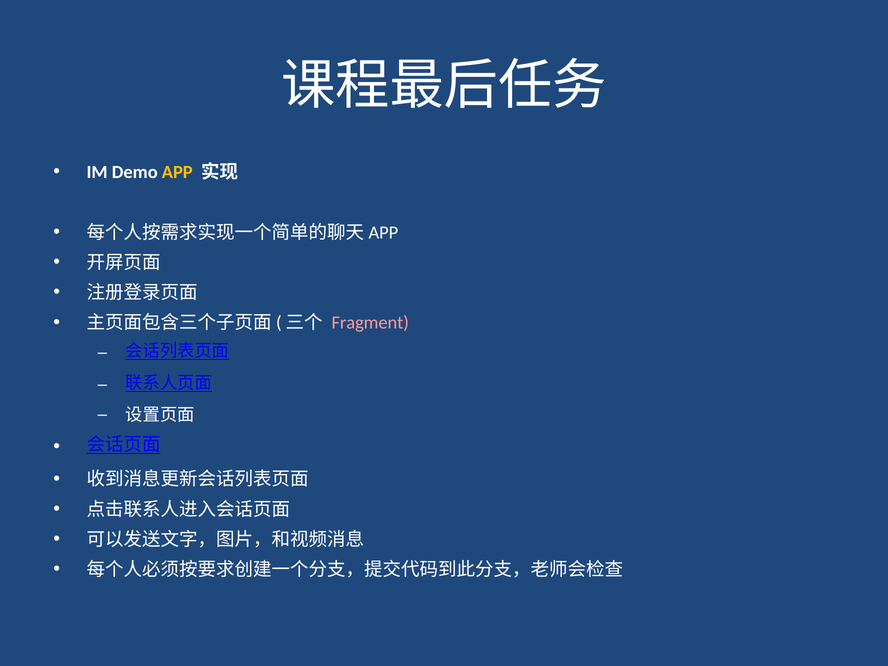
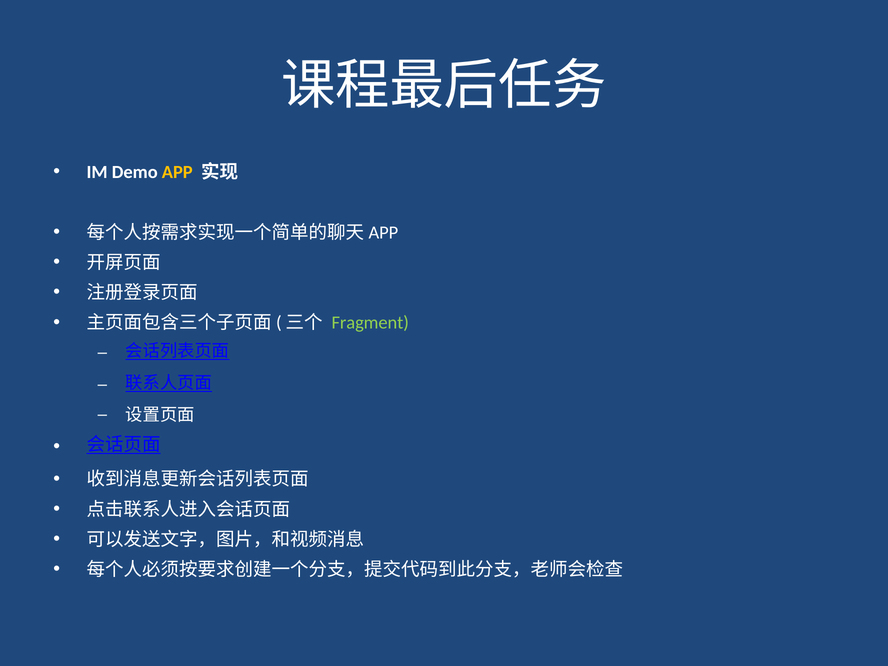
Fragment colour: pink -> light green (370, 323)
